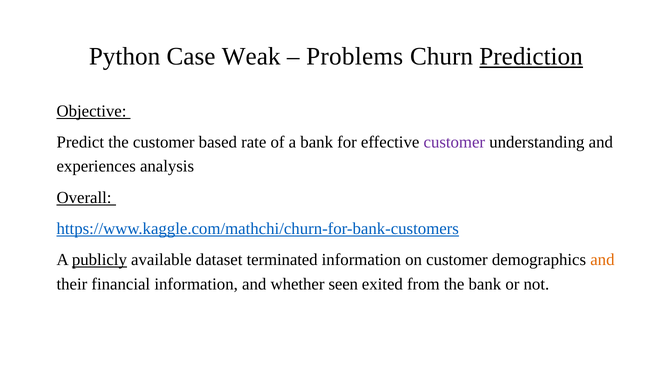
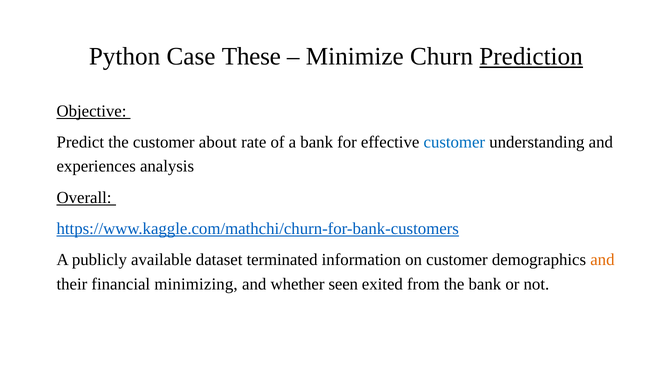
Weak: Weak -> These (251, 56)
Problems: Problems -> Minimize (355, 56)
based: based -> about (218, 142)
customer colour: purple -> blue (454, 142)
publicly underline: present -> none (99, 260)
financial information: information -> minimizing (196, 284)
